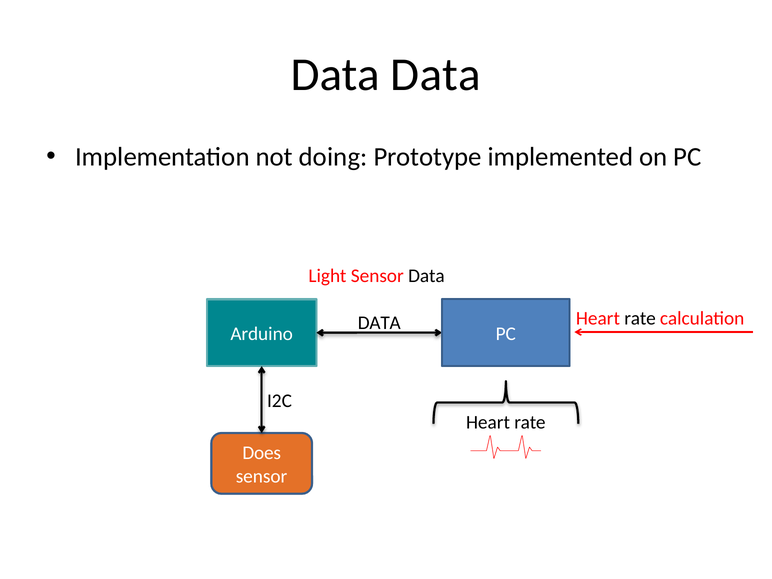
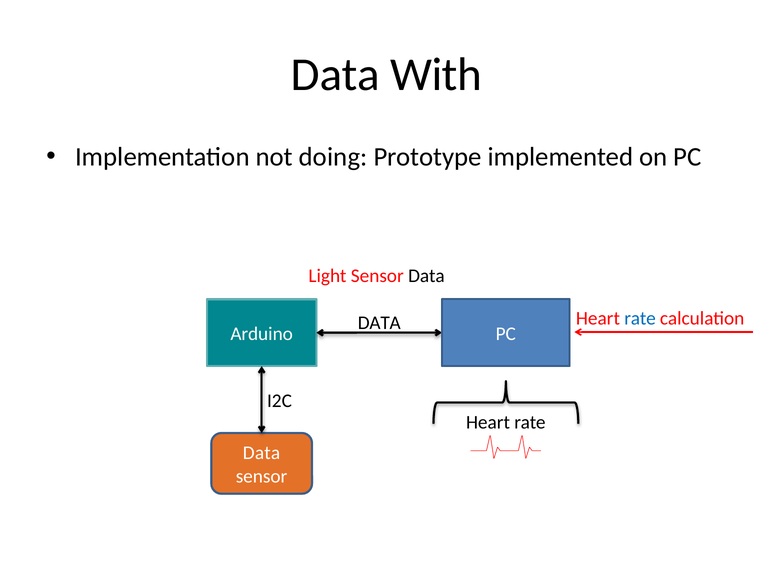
Data Data: Data -> With (436, 75)
rate colour: black -> blue (640, 318)
Does: Does -> Data (262, 453)
